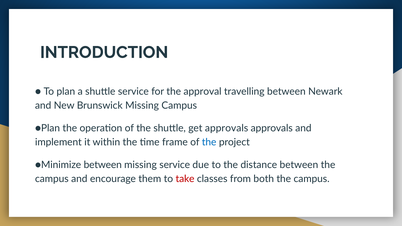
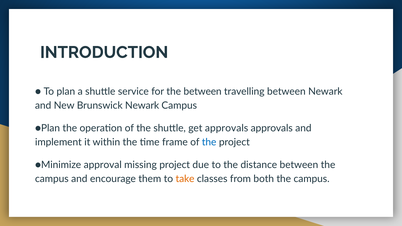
the approval: approval -> between (203, 92)
Brunswick Missing: Missing -> Newark (142, 106)
between: between -> approval (103, 165)
missing service: service -> project (175, 165)
take colour: red -> orange (185, 179)
